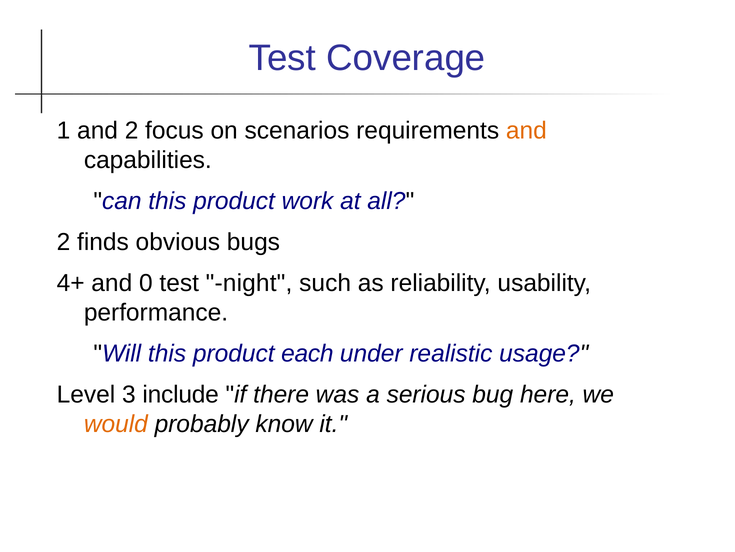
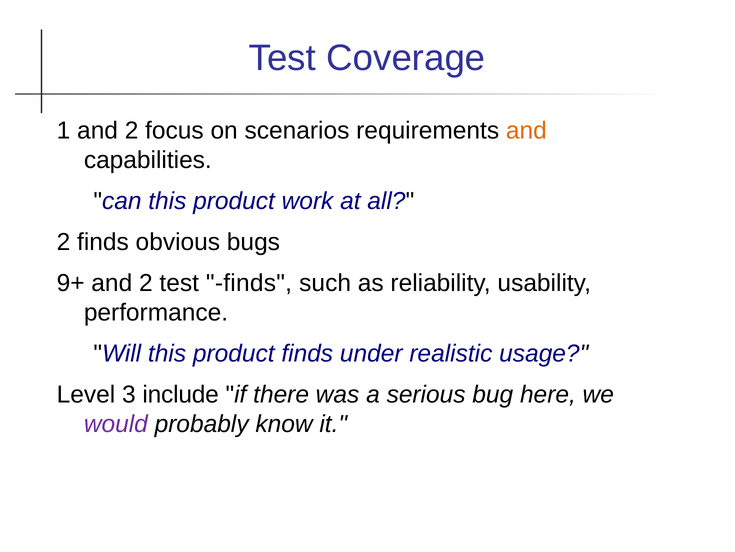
4+: 4+ -> 9+ (71, 283)
0: 0 -> 2 (146, 283)
test night: night -> finds (249, 283)
product each: each -> finds (307, 353)
would colour: orange -> purple (116, 424)
